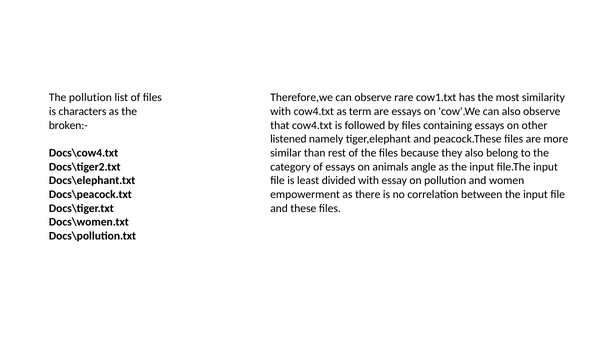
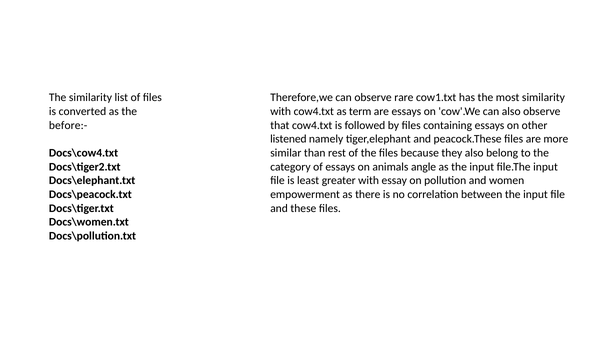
The pollution: pollution -> similarity (90, 98)
characters: characters -> converted (82, 111)
broken:-: broken:- -> before:- (68, 125)
divided: divided -> greater (339, 181)
